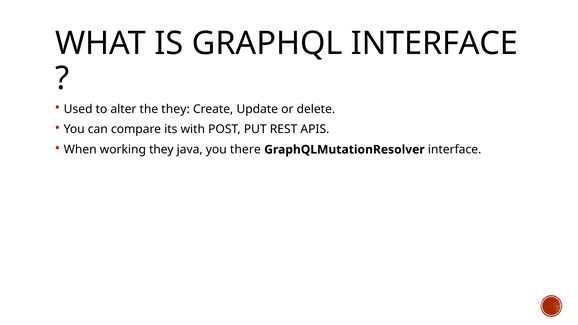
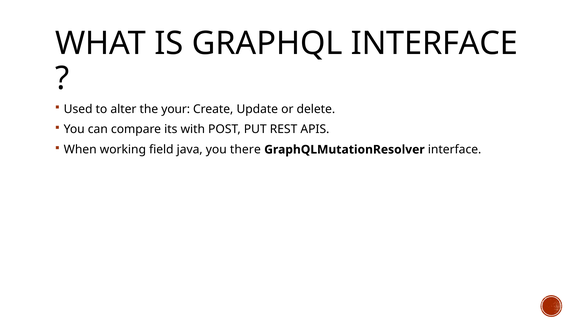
the they: they -> your (176, 109)
working they: they -> field (161, 150)
